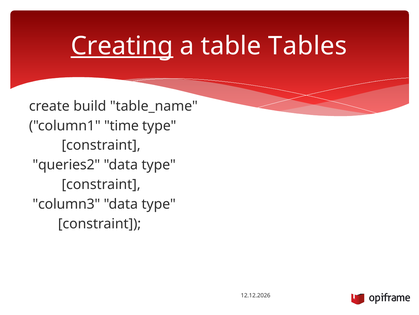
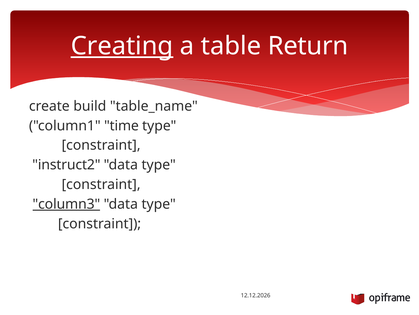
Tables: Tables -> Return (308, 46)
queries2: queries2 -> instruct2 (66, 165)
column3 underline: none -> present (66, 204)
